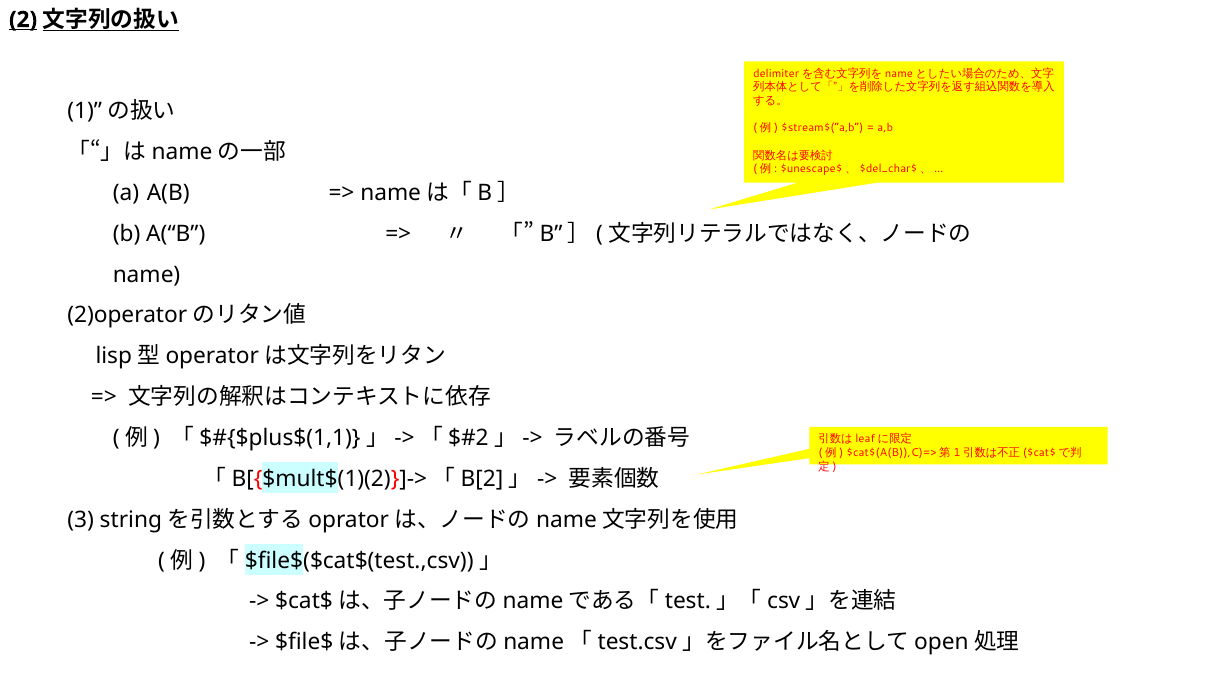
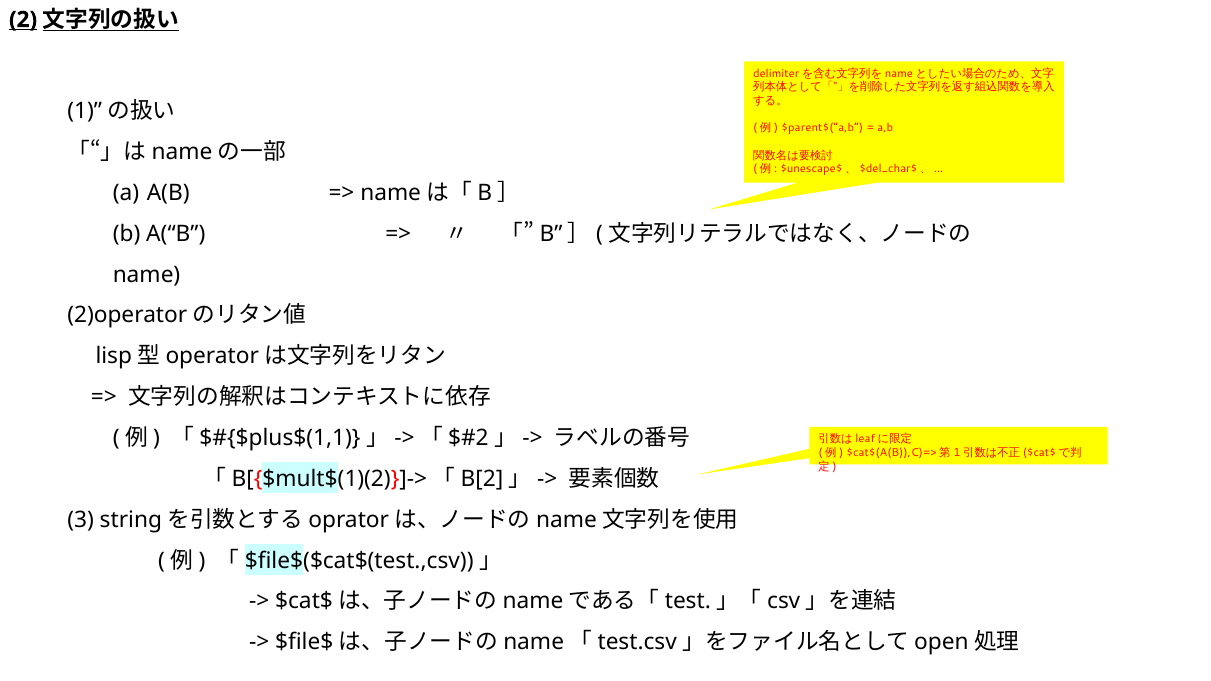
$stream$(“a,b: $stream$(“a,b -> $parent$(“a,b (822, 128)
